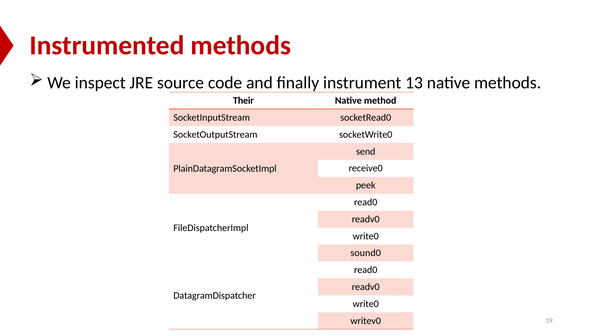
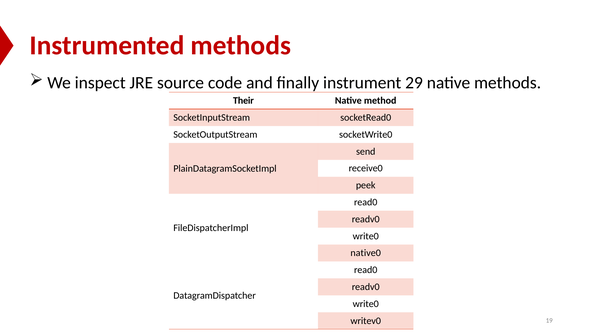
13: 13 -> 29 (414, 83)
sound0: sound0 -> native0 (366, 253)
